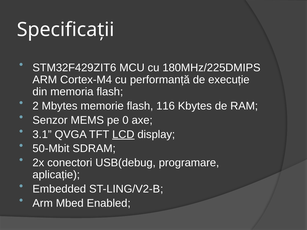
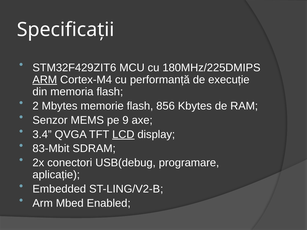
ARM underline: none -> present (45, 80)
116: 116 -> 856 (166, 106)
0: 0 -> 9 (125, 120)
3.1: 3.1 -> 3.4 (42, 134)
50-Mbit: 50-Mbit -> 83-Mbit (51, 149)
